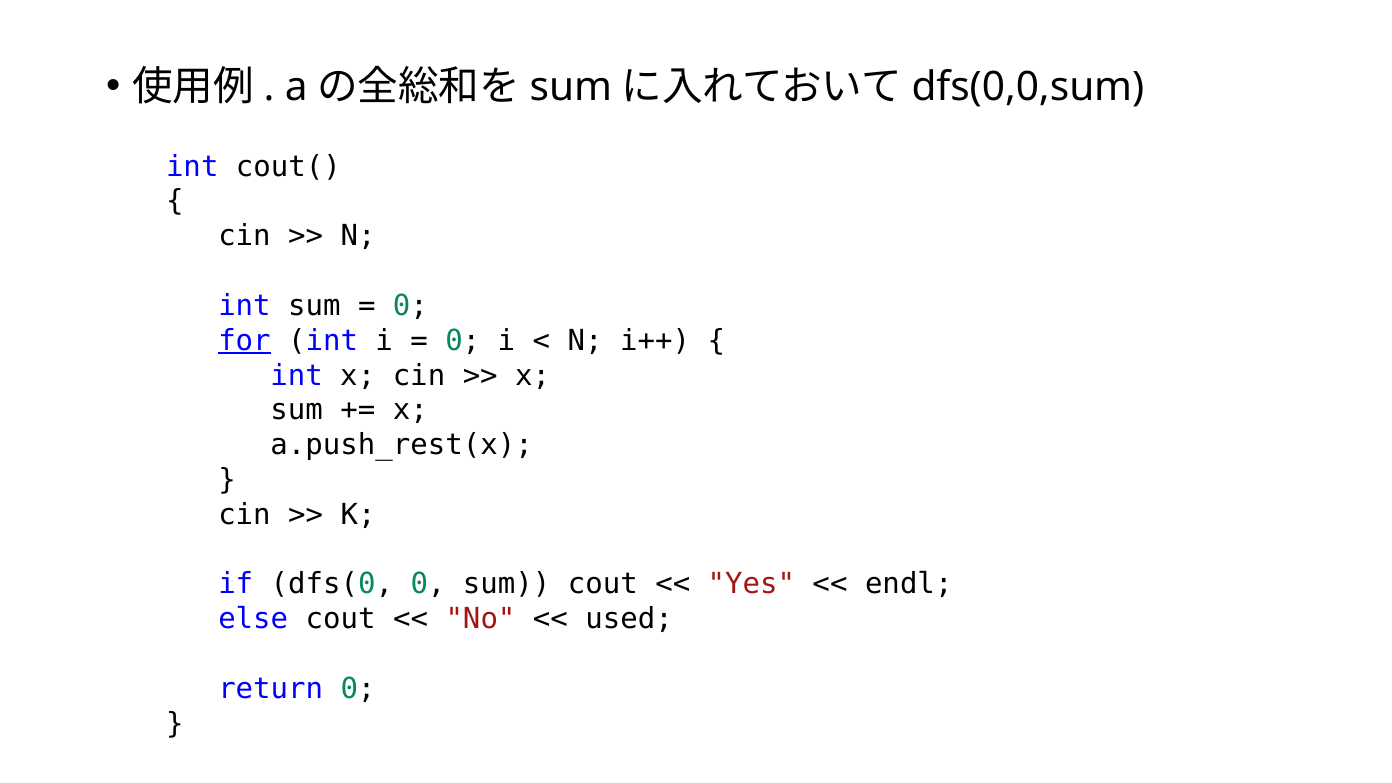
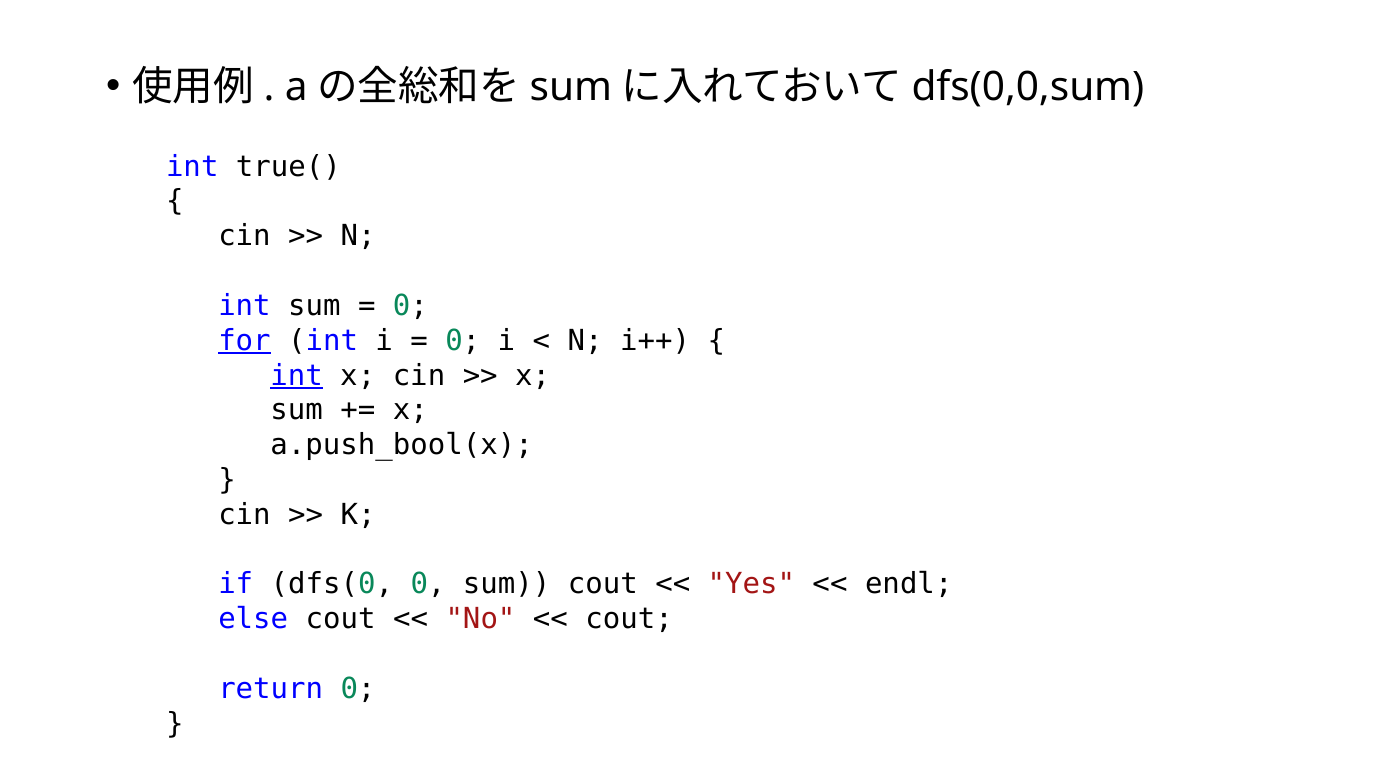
cout(: cout( -> true( (288, 167)
int underline: none -> present (297, 375)
a.push_rest(x: a.push_rest(x -> a.push_bool(x (402, 445)
used: used -> cout (629, 619)
